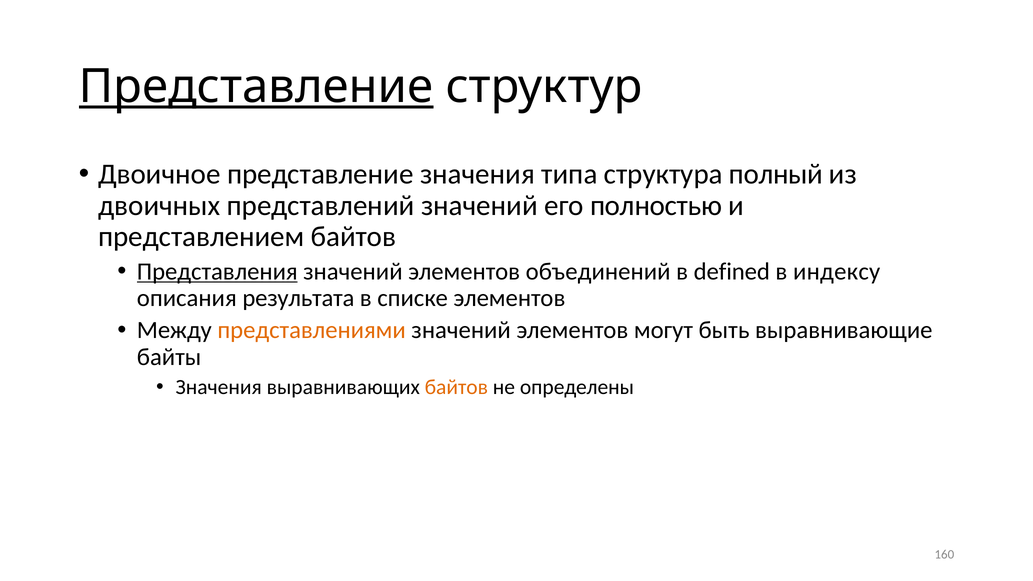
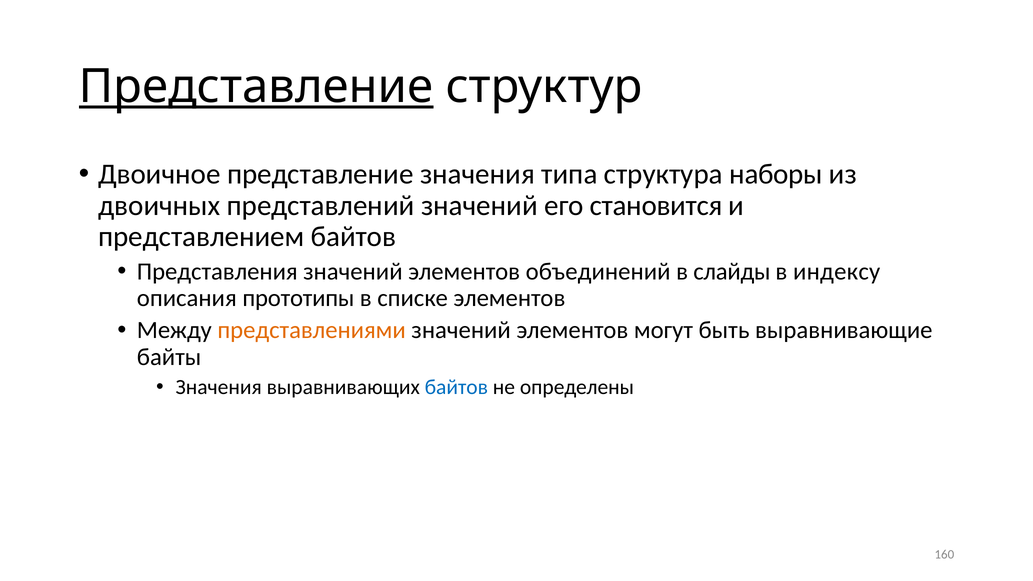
полный: полный -> наборы (776, 174)
полностью: полностью -> становится (656, 206)
Представления underline: present -> none (217, 271)
defined: defined -> слайды (732, 271)
результата: результата -> прототипы (298, 298)
байтов colour: orange -> blue (456, 387)
